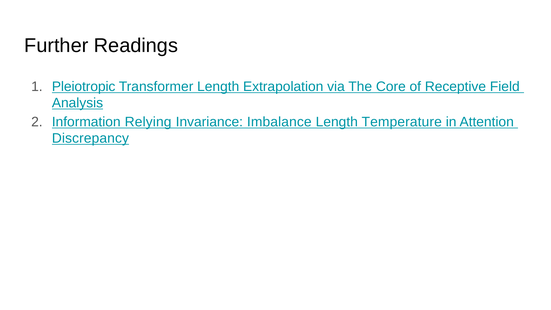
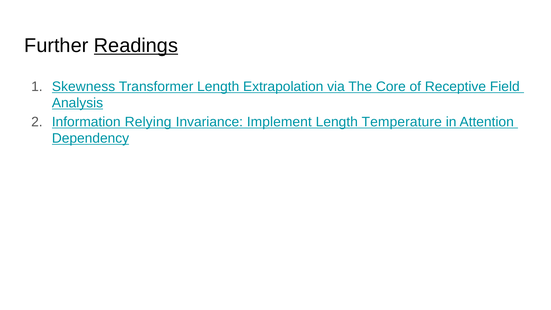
Readings underline: none -> present (136, 46)
Pleiotropic: Pleiotropic -> Skewness (84, 87)
Imbalance: Imbalance -> Implement (279, 122)
Discrepancy: Discrepancy -> Dependency (90, 138)
